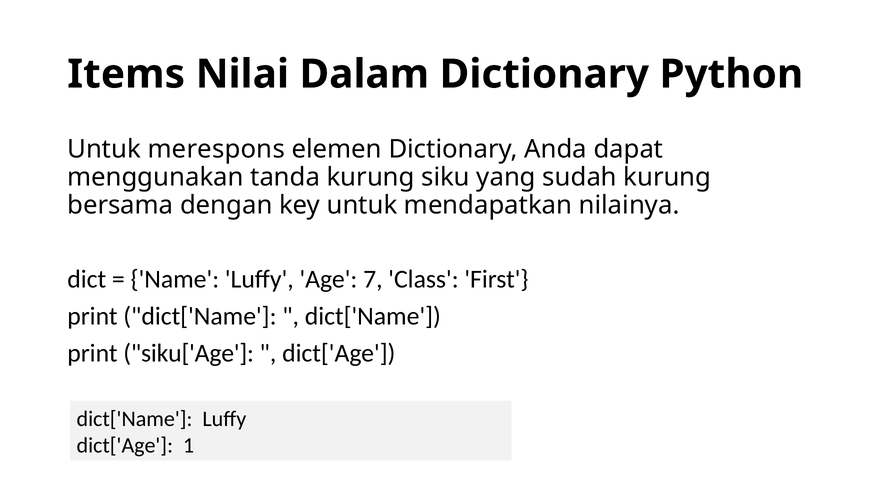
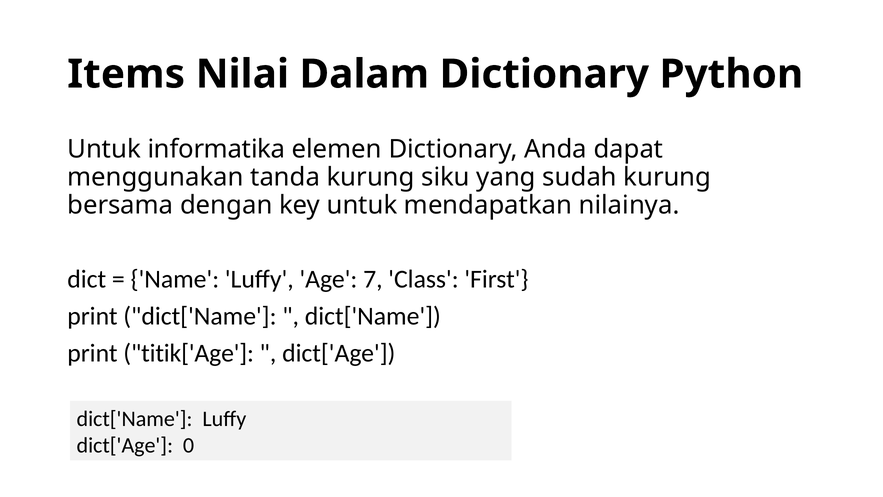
merespons: merespons -> informatika (216, 149)
siku['Age: siku['Age -> titik['Age (189, 353)
1: 1 -> 0 (189, 445)
